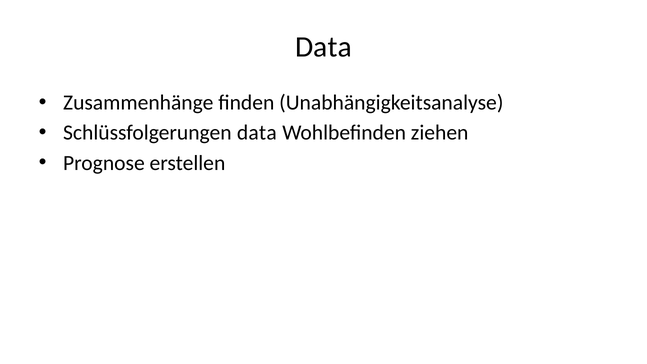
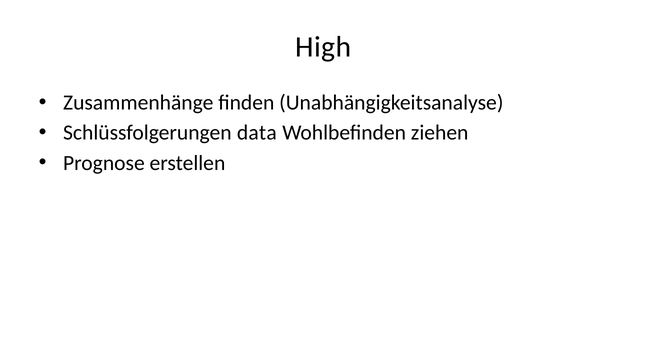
Data: Data -> High (323, 47)
